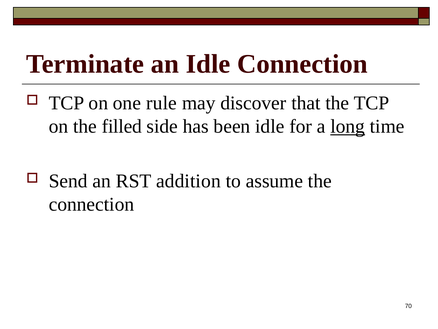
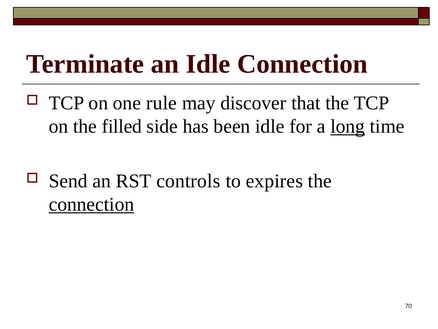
addition: addition -> controls (188, 181)
assume: assume -> expires (274, 181)
connection underline: none -> present (91, 204)
